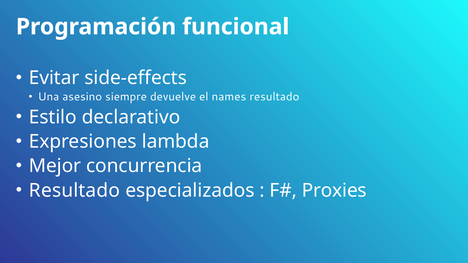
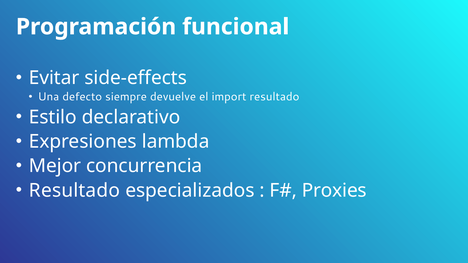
asesino: asesino -> defecto (82, 97)
names: names -> import (229, 97)
